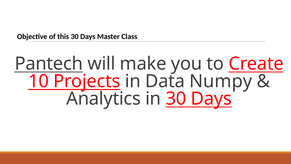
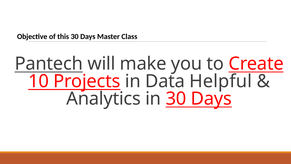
Numpy: Numpy -> Helpful (221, 81)
